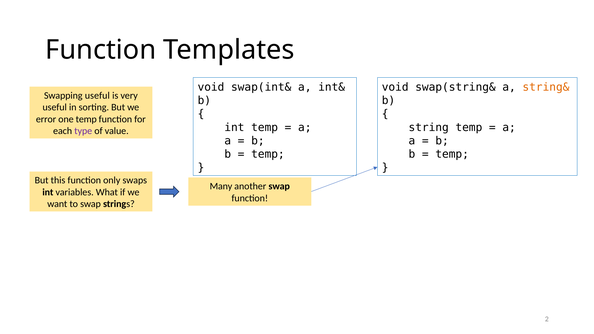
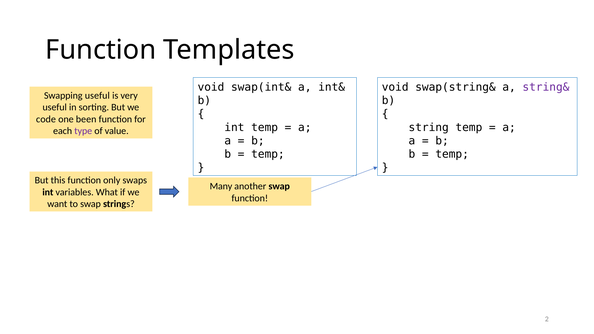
string& colour: orange -> purple (546, 87)
error: error -> code (46, 119)
one temp: temp -> been (86, 119)
